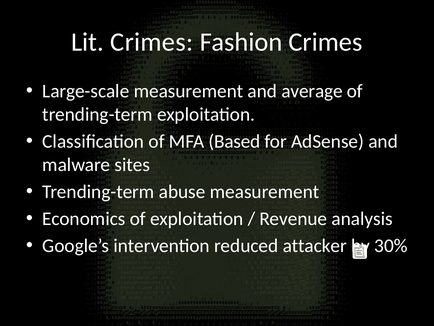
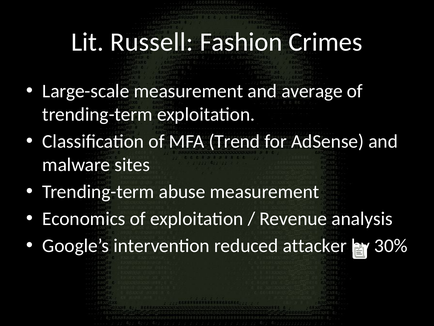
Lit Crimes: Crimes -> Russell (152, 42)
Based: Based -> Trend (234, 141)
